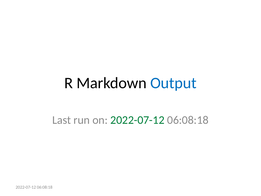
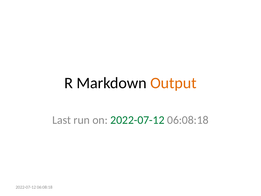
Output colour: blue -> orange (173, 83)
